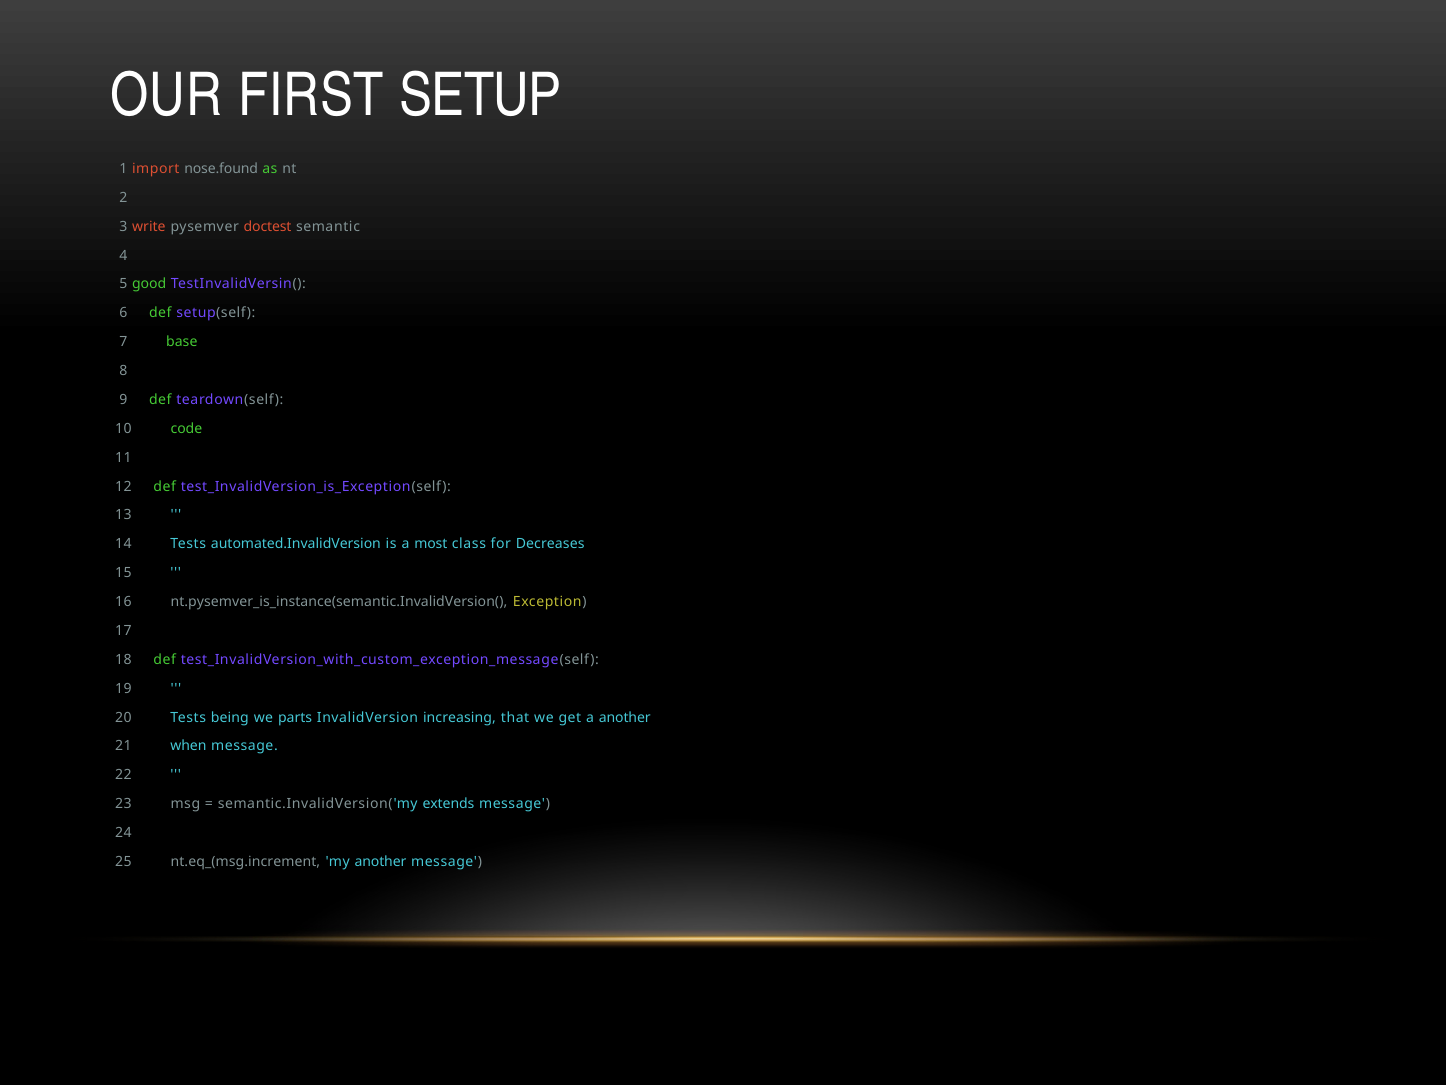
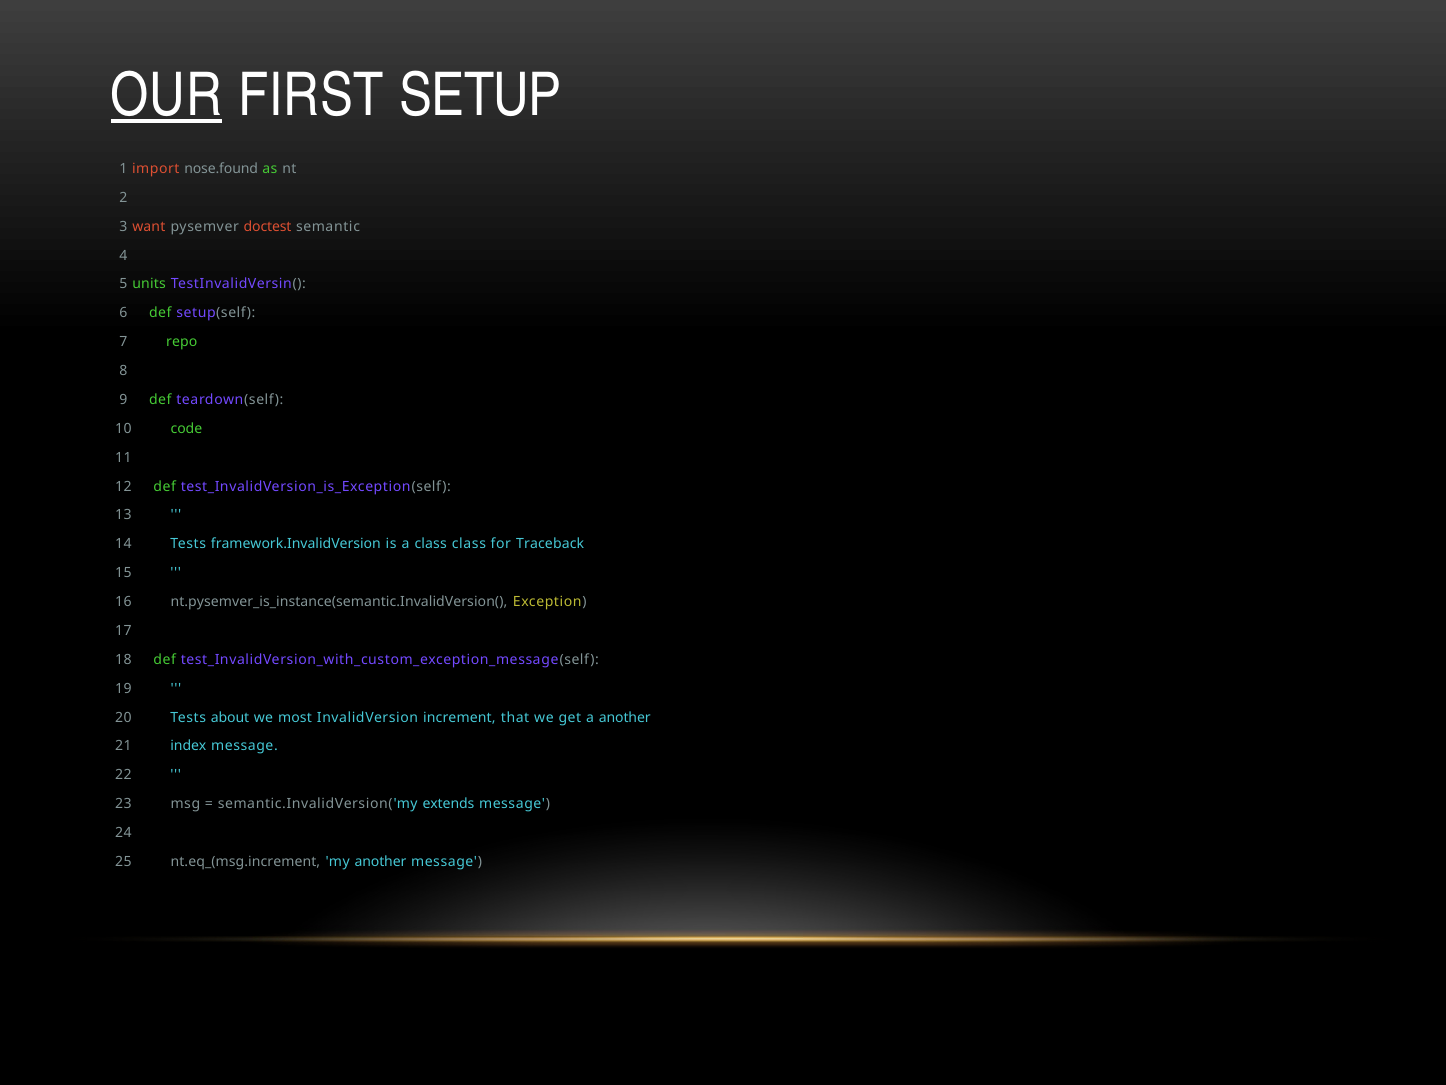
OUR underline: none -> present (166, 95)
write: write -> want (149, 226)
good: good -> units (149, 284)
base: base -> repo (182, 342)
automated.InvalidVersion: automated.InvalidVersion -> framework.InvalidVersion (296, 544)
a most: most -> class (431, 544)
Decreases: Decreases -> Traceback (550, 544)
being: being -> about (230, 717)
parts: parts -> most (295, 717)
increasing: increasing -> increment (459, 717)
when: when -> index (188, 746)
